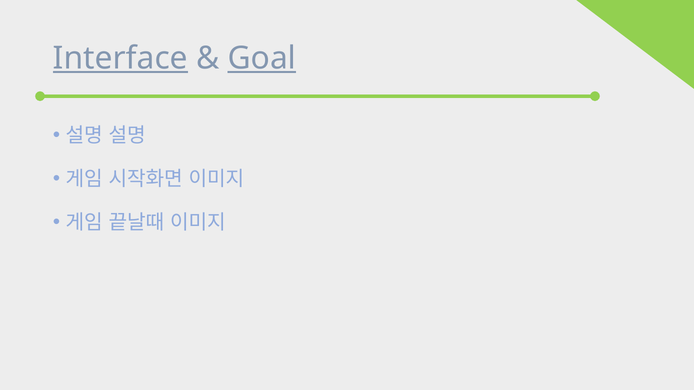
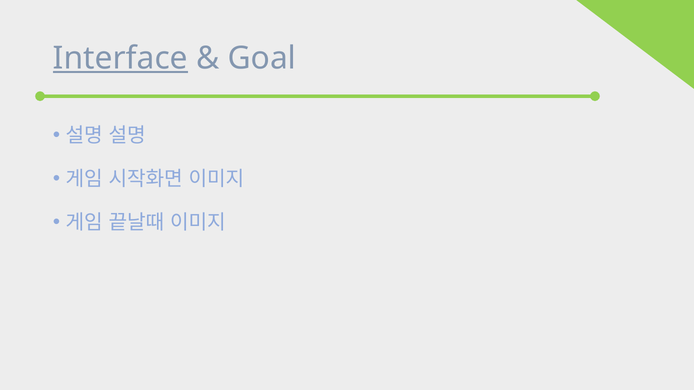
Goal underline: present -> none (262, 58)
